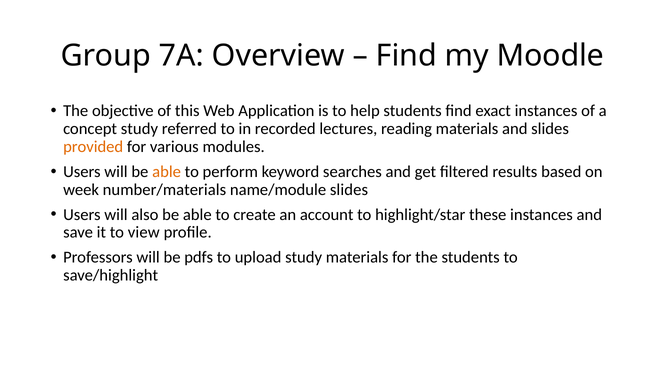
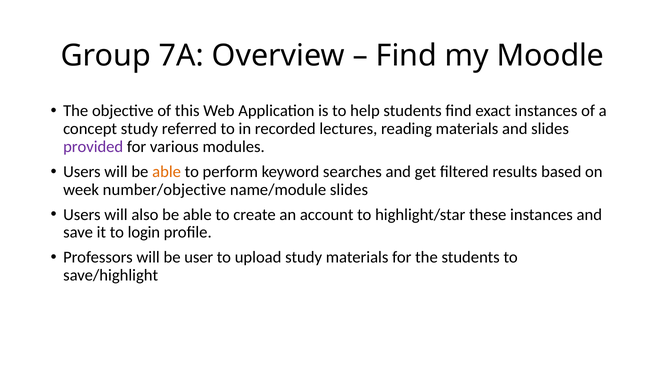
provided colour: orange -> purple (93, 147)
number/materials: number/materials -> number/objective (164, 190)
view: view -> login (144, 232)
pdfs: pdfs -> user (199, 257)
